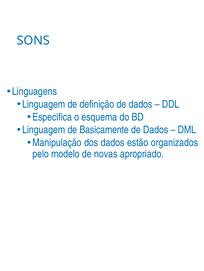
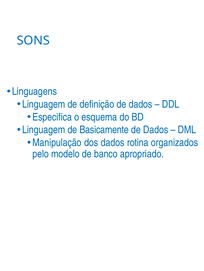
estão: estão -> rotina (138, 143)
novas: novas -> banco (106, 155)
